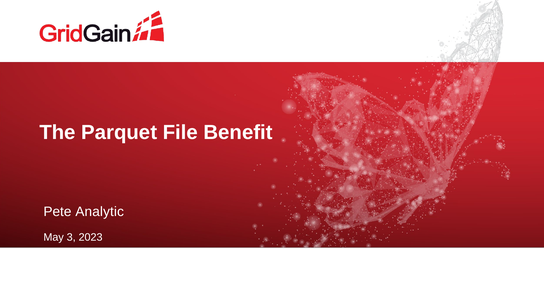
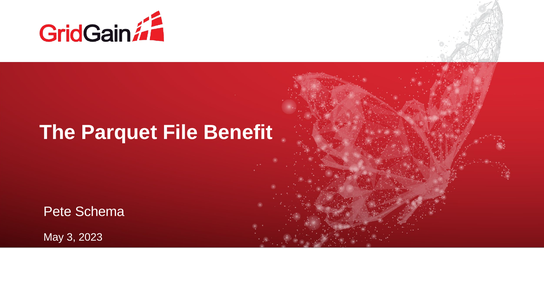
Analytic: Analytic -> Schema (100, 212)
